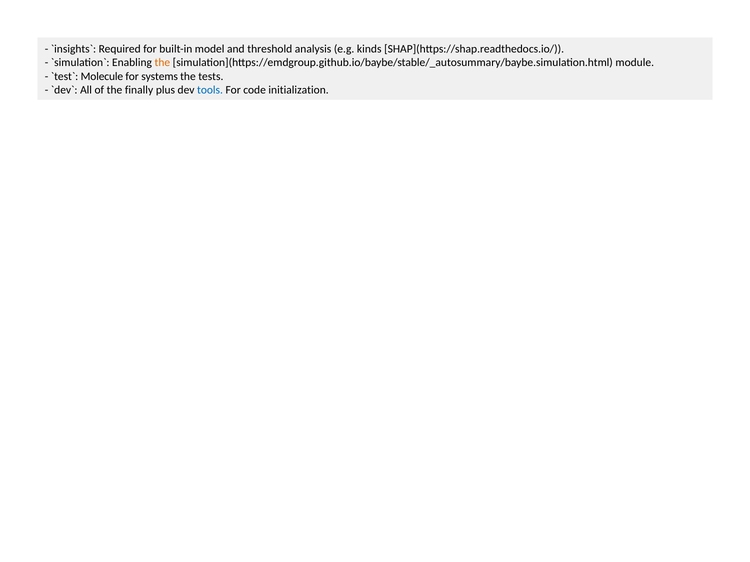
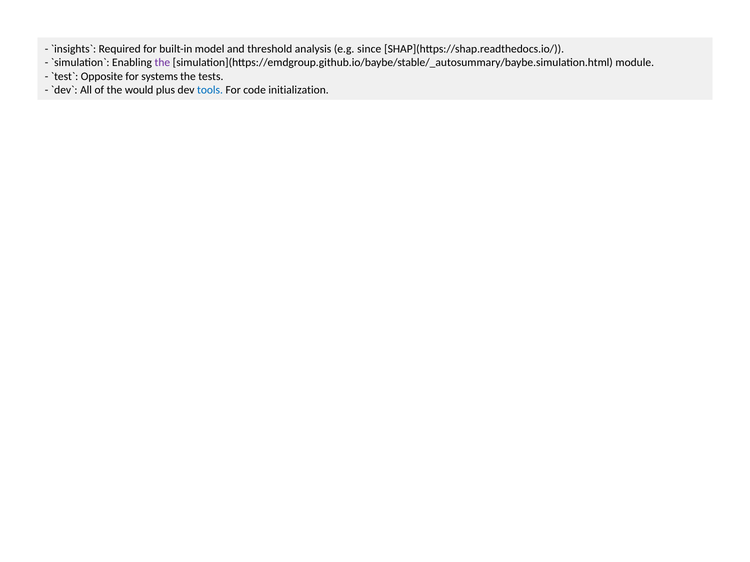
kinds: kinds -> since (369, 49)
the colour: orange -> purple (162, 63)
Molecule: Molecule -> Opposite (102, 76)
finally: finally -> would (139, 90)
